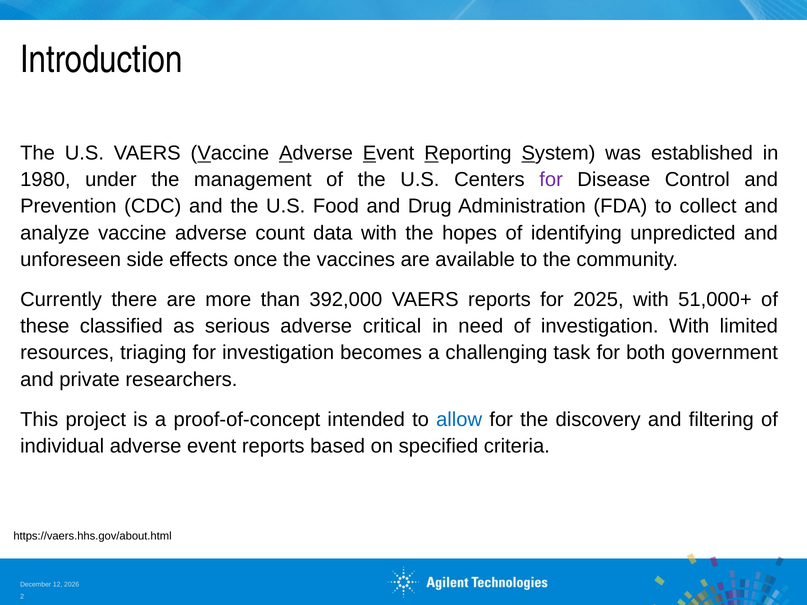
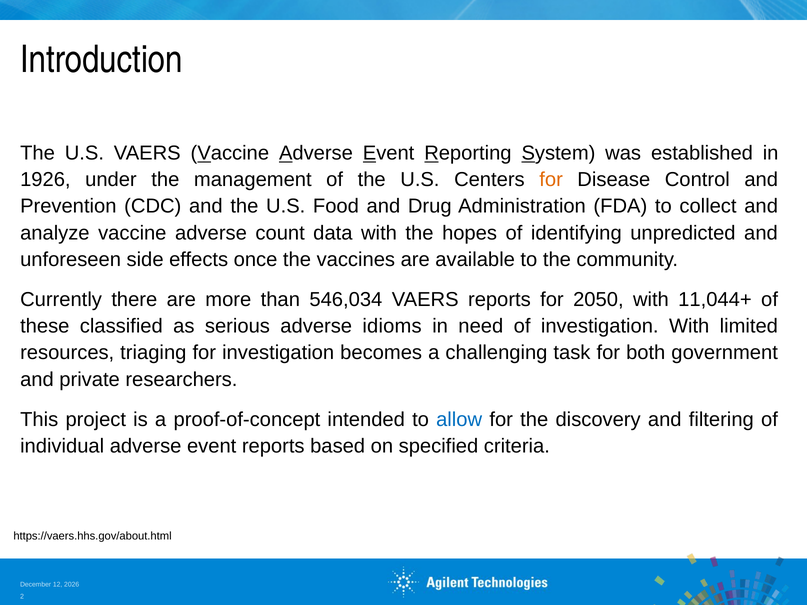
1980: 1980 -> 1926 (45, 180)
for colour: purple -> orange (551, 180)
392,000: 392,000 -> 546,034 (346, 300)
2025: 2025 -> 2050 (598, 300)
51,000+: 51,000+ -> 11,044+ (715, 300)
critical: critical -> idioms (392, 326)
